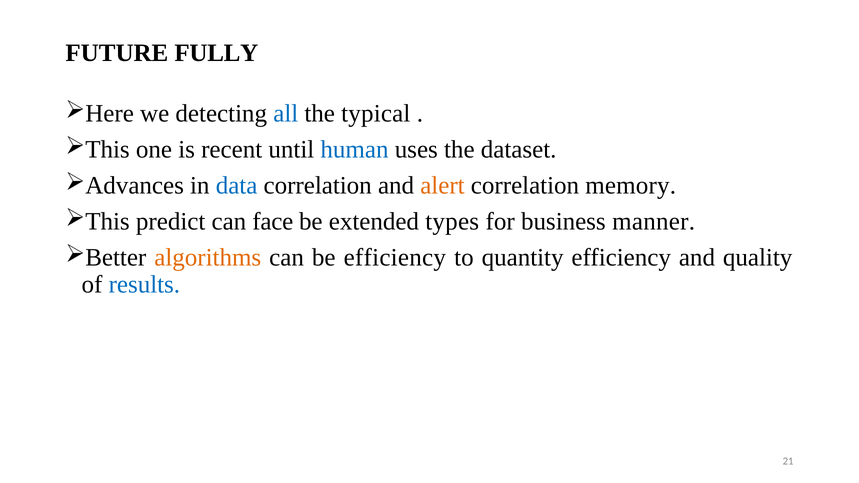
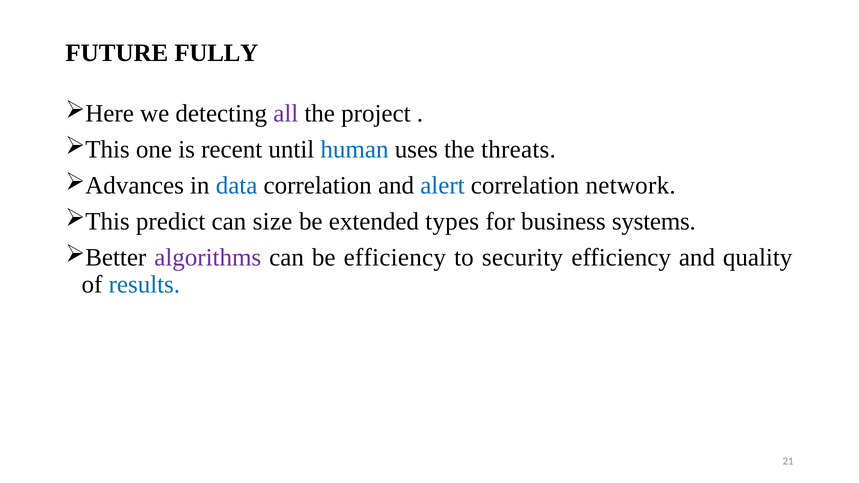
all colour: blue -> purple (286, 114)
typical: typical -> project (376, 114)
dataset: dataset -> threats (519, 150)
alert colour: orange -> blue (442, 186)
memory: memory -> network (631, 186)
face: face -> size (273, 222)
manner: manner -> systems (654, 222)
algorithms colour: orange -> purple (208, 258)
quantity: quantity -> security (522, 258)
